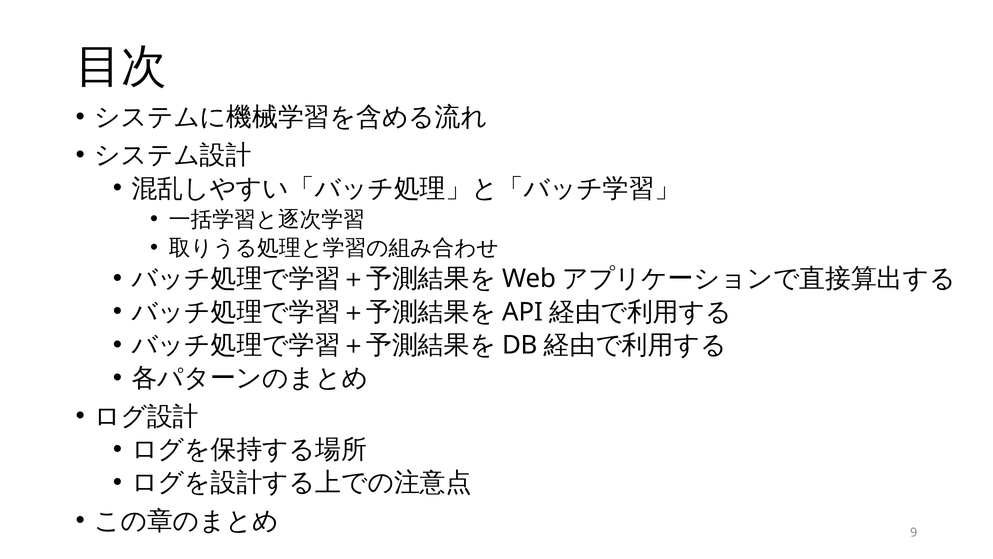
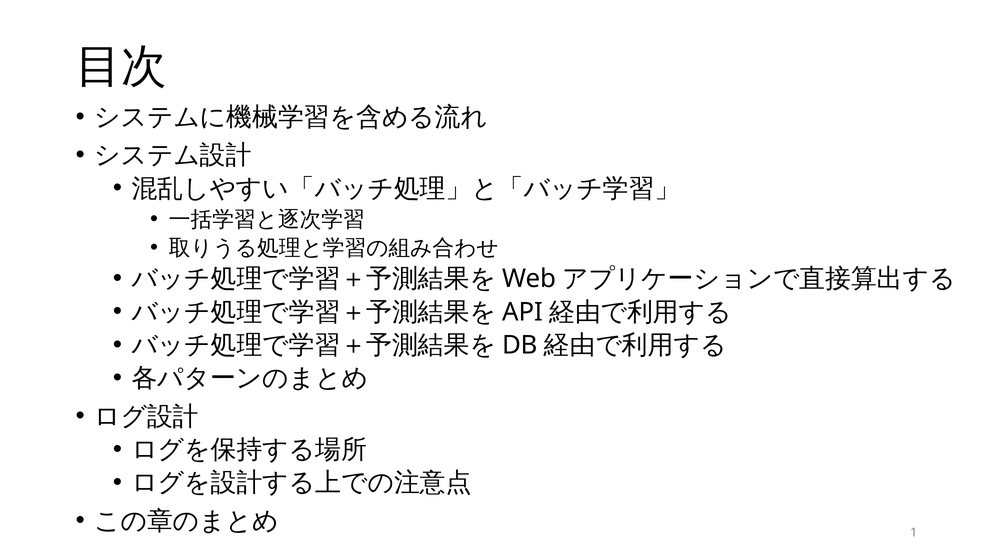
9: 9 -> 1 (914, 532)
